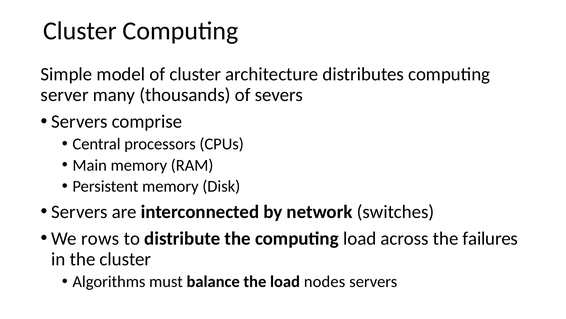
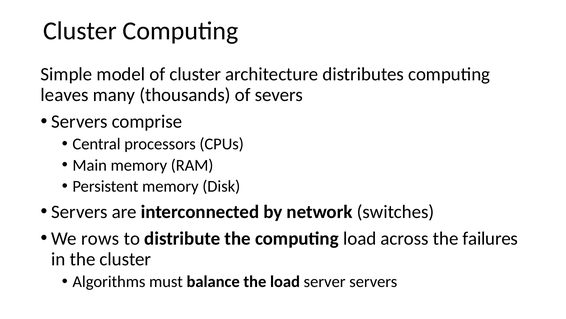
server: server -> leaves (65, 95)
nodes: nodes -> server (325, 281)
